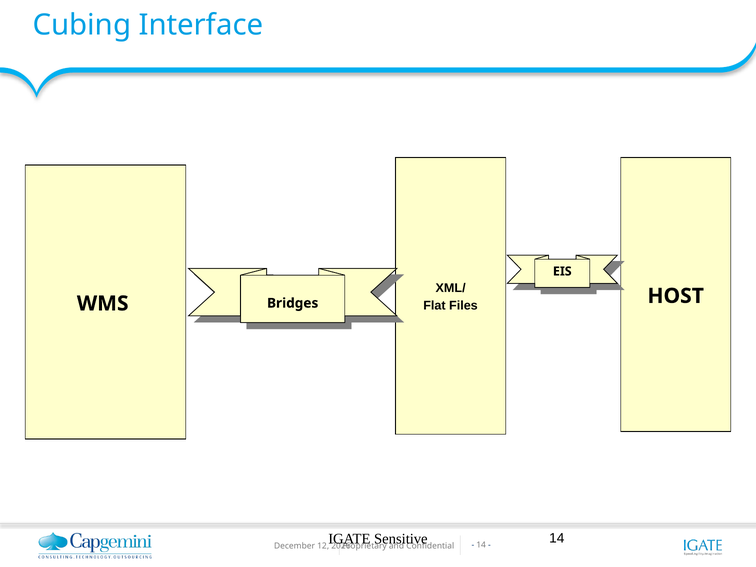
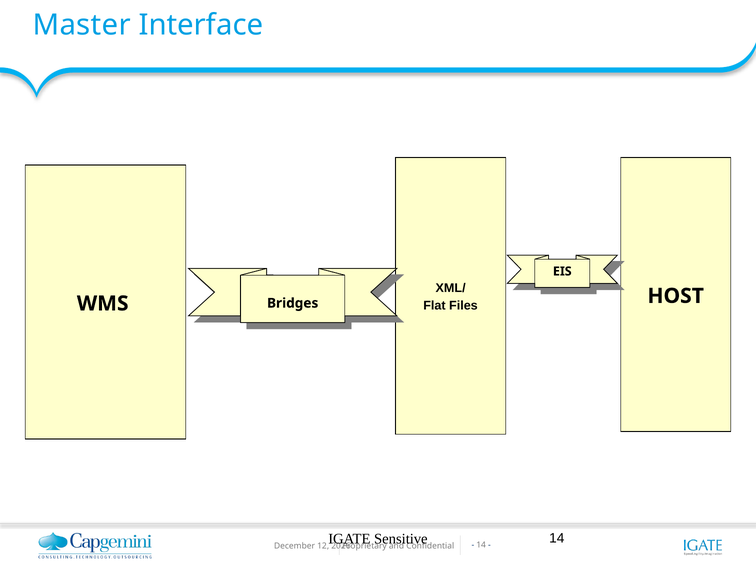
Cubing: Cubing -> Master (82, 25)
